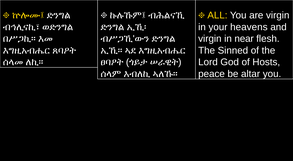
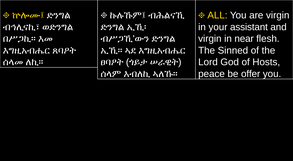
heavens: heavens -> assistant (249, 27)
altar: altar -> offer (251, 74)
